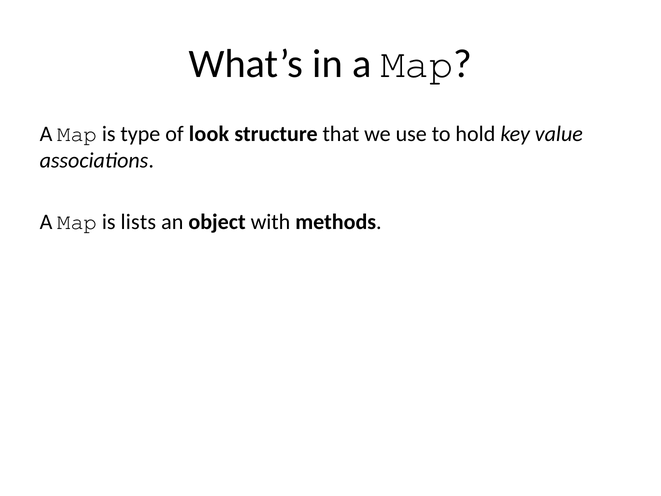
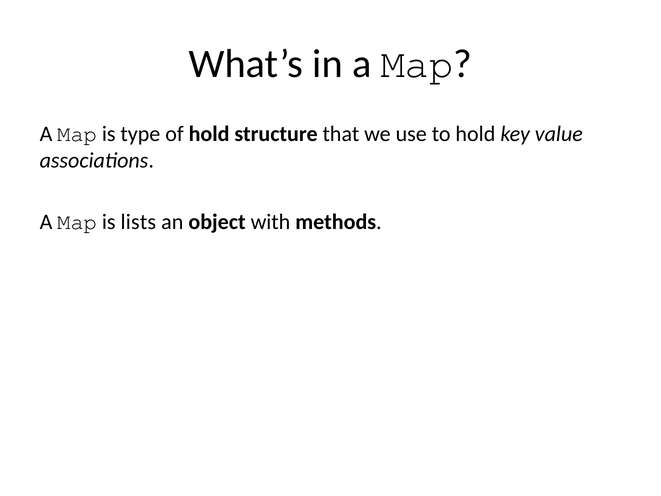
of look: look -> hold (209, 134)
